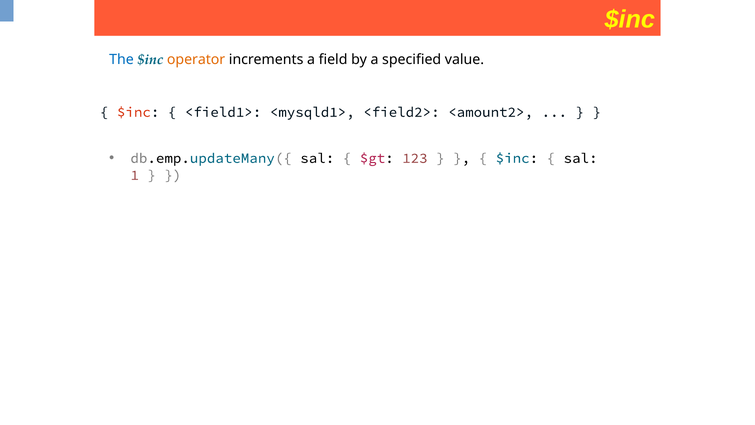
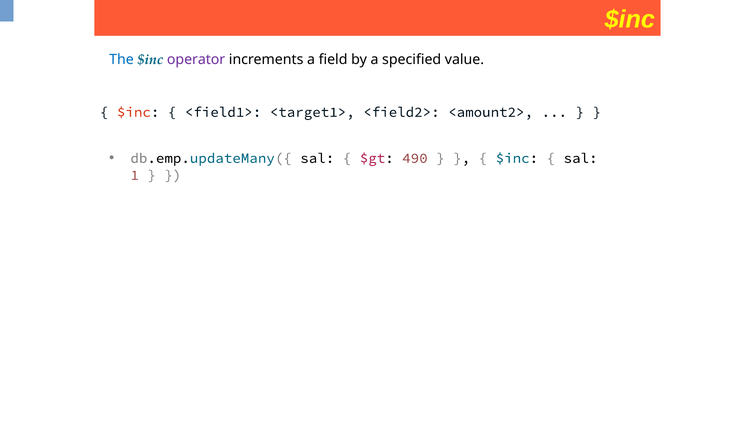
operator colour: orange -> purple (196, 59)
<mysqld1>: <mysqld1> -> <target1> (312, 112)
123: 123 -> 490 (415, 158)
